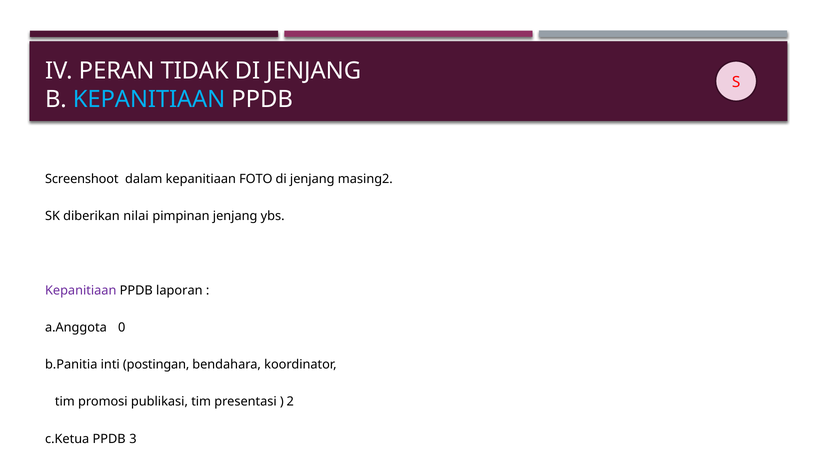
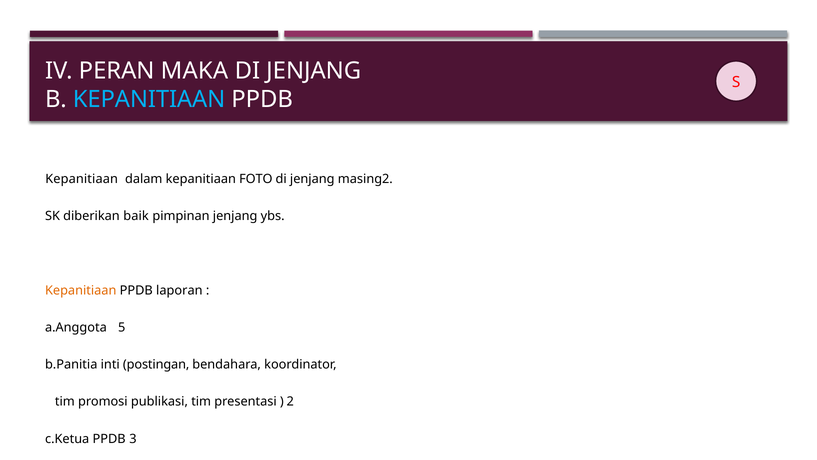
TIDAK: TIDAK -> MAKA (194, 71)
Screenshoot: Screenshoot -> Kepanitiaan (82, 179)
nilai: nilai -> baik (136, 216)
Kepanitiaan colour: purple -> orange (81, 290)
0: 0 -> 5 (122, 327)
